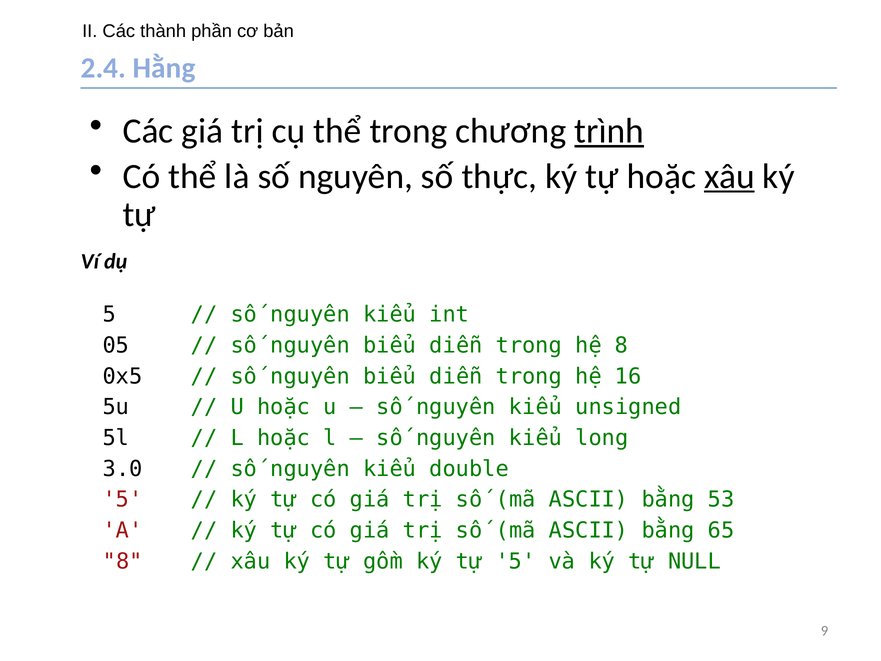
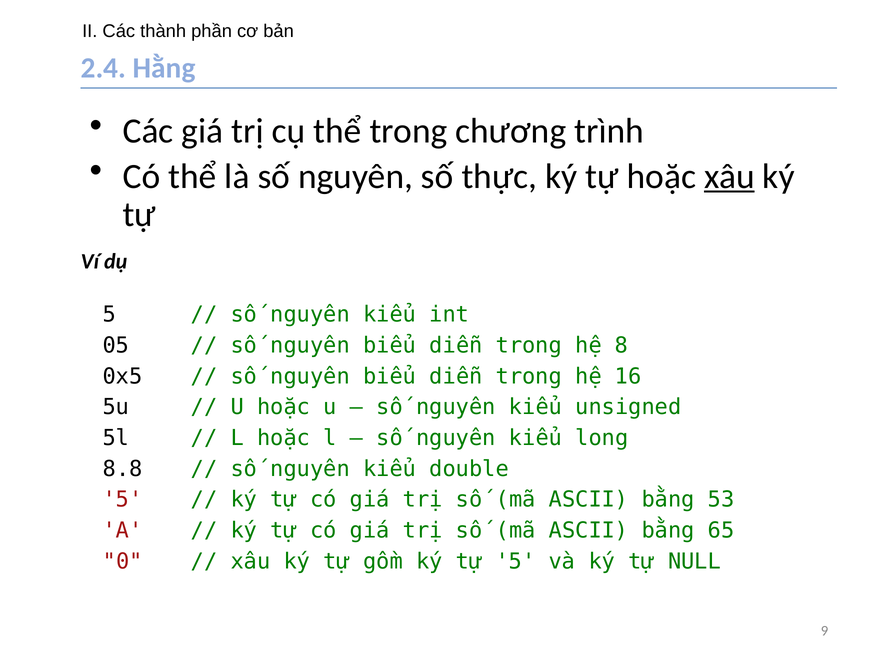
trình underline: present -> none (609, 131)
3.0: 3.0 -> 8.8 (123, 469)
8: 8 -> 0 (123, 561)
